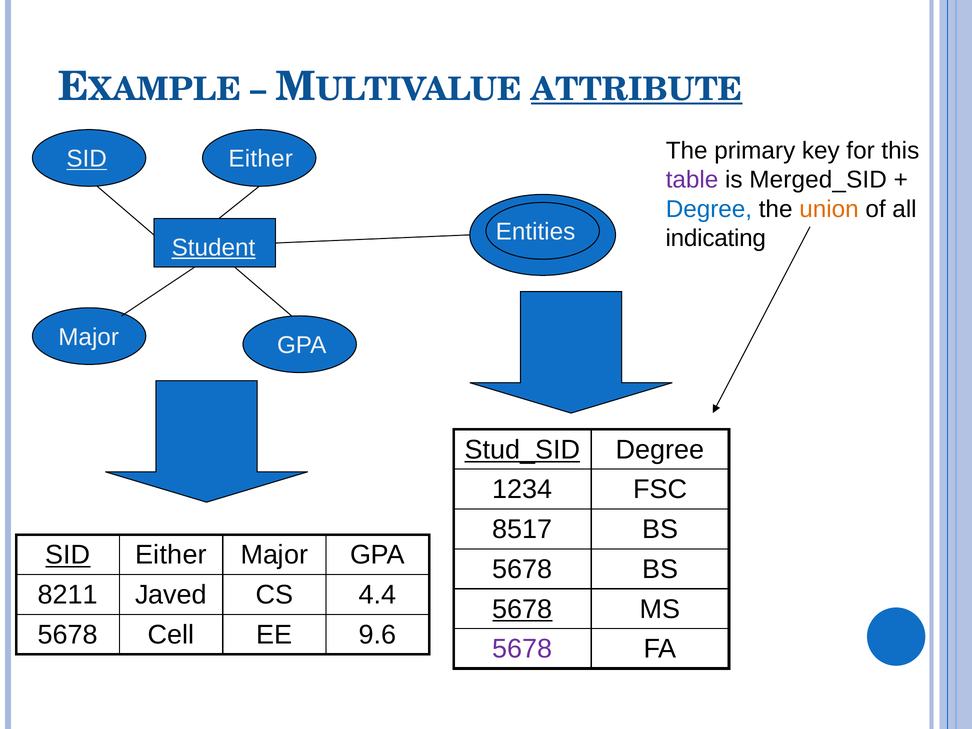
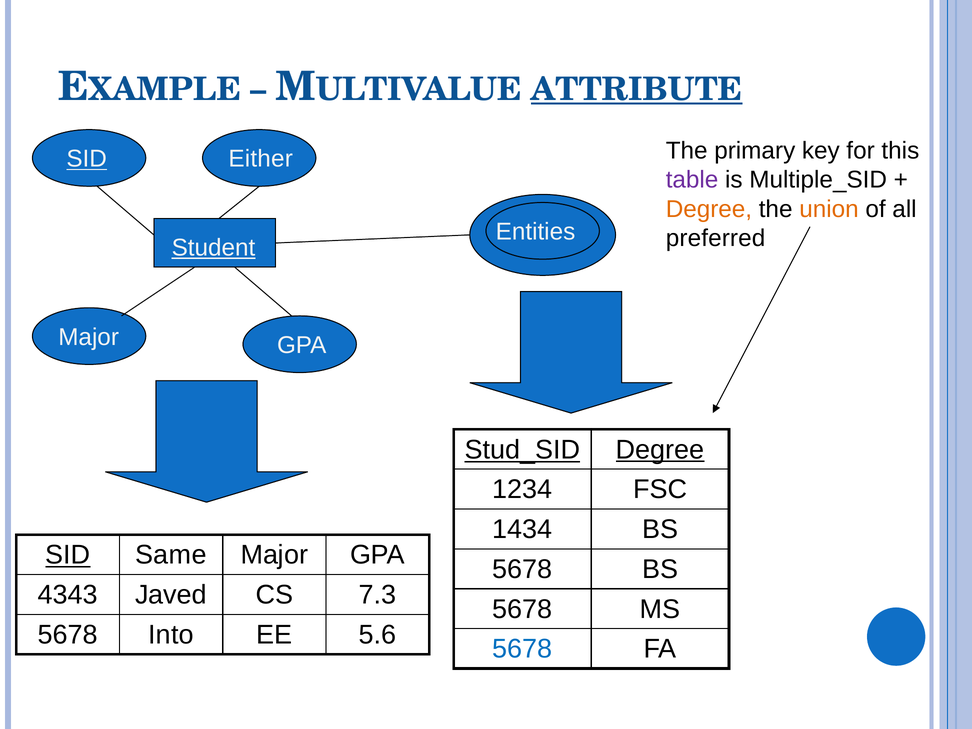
Merged_SID: Merged_SID -> Multiple_SID (818, 180)
Degree colour: blue -> orange (709, 209)
indicating: indicating -> preferred (716, 238)
Degree underline: none -> present (660, 450)
8517: 8517 -> 1434 (522, 529)
Either: Either -> Same (171, 555)
8211: 8211 -> 4343 (68, 595)
4.4: 4.4 -> 7.3 (378, 595)
5678 underline: present -> none (522, 609)
Cell: Cell -> Into (171, 635)
9.6: 9.6 -> 5.6 (378, 635)
5678 colour: purple -> blue (522, 649)
